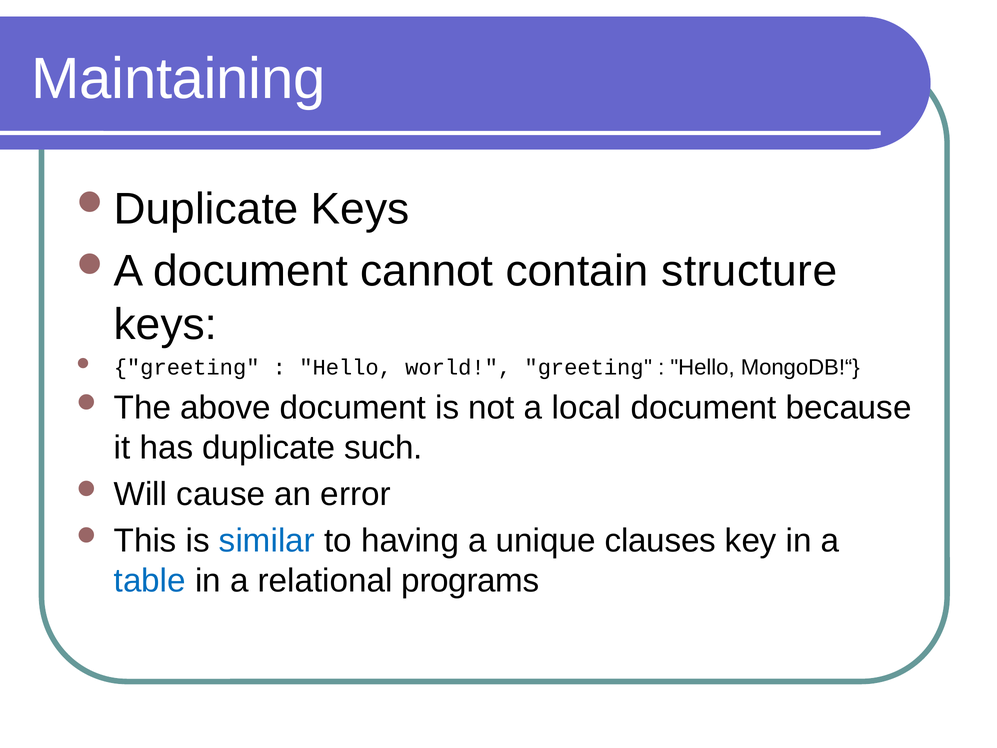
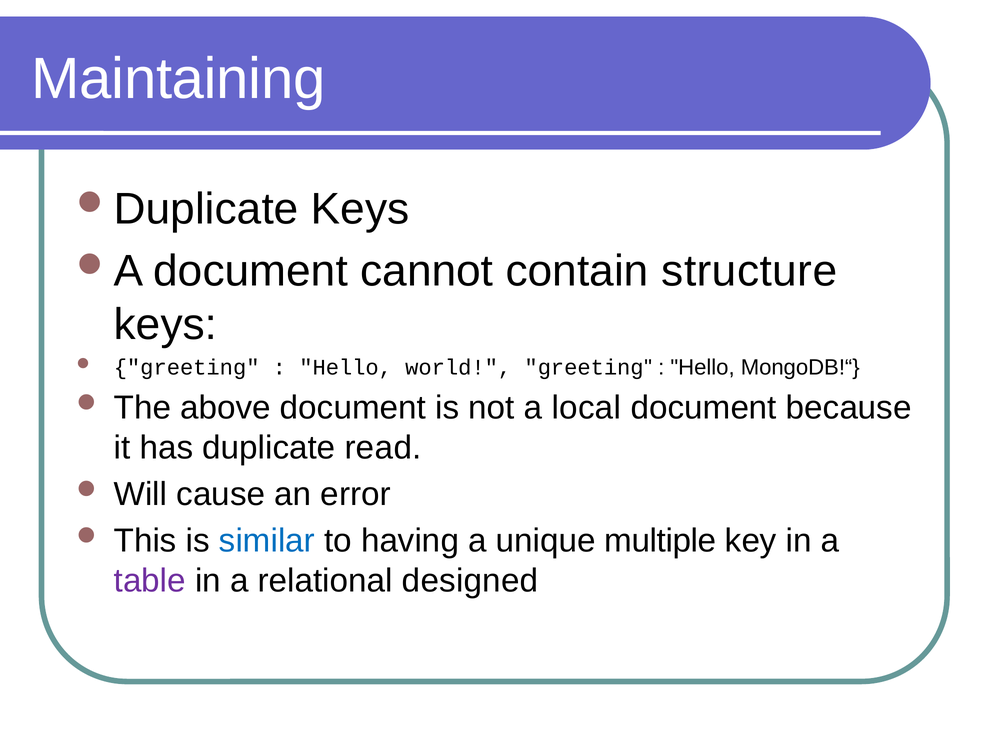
such: such -> read (383, 448)
clauses: clauses -> multiple (660, 541)
table colour: blue -> purple (150, 581)
programs: programs -> designed (470, 581)
